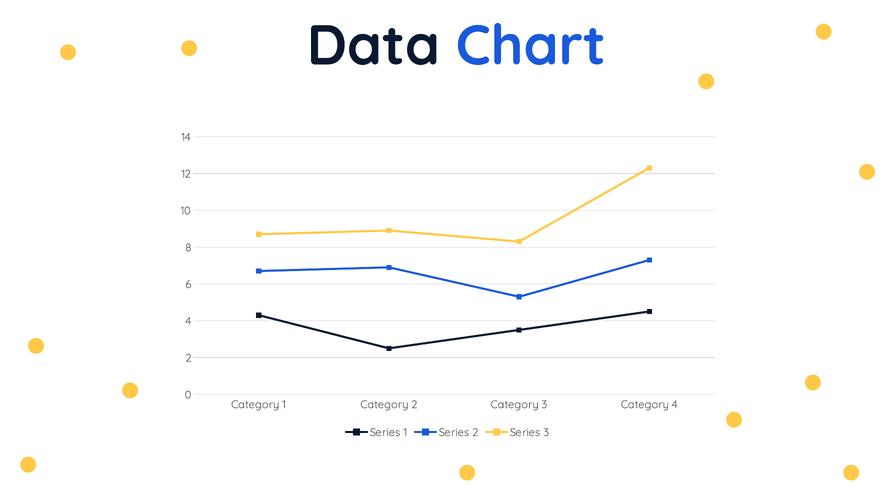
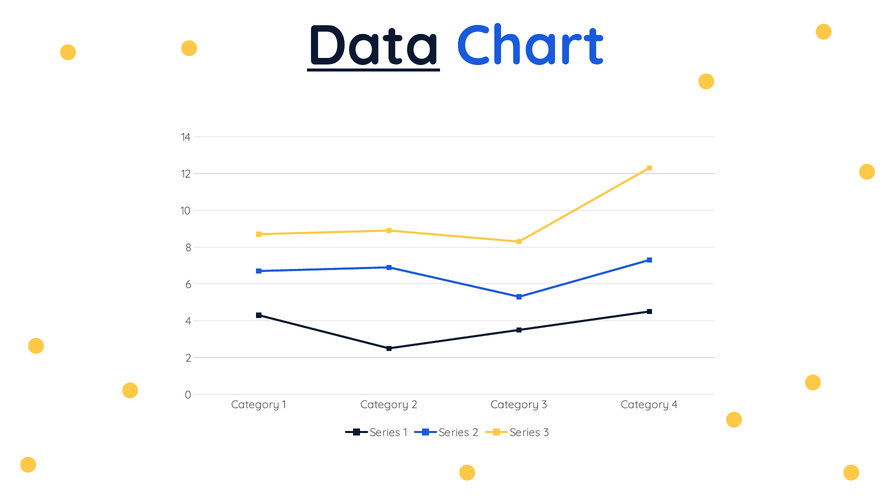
Data underline: none -> present (373, 46)
